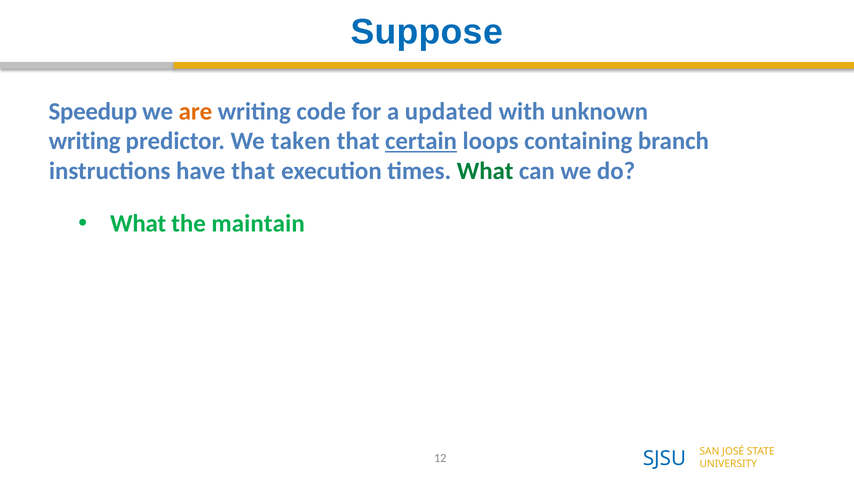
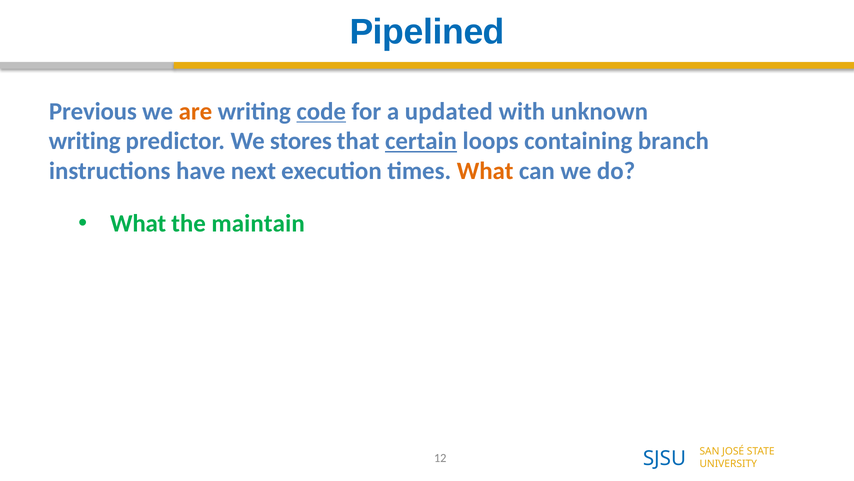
Suppose: Suppose -> Pipelined (427, 32)
Speedup: Speedup -> Previous (93, 111)
code underline: none -> present (321, 111)
taken: taken -> stores (301, 141)
have that: that -> next (253, 171)
What colour: green -> orange (485, 171)
